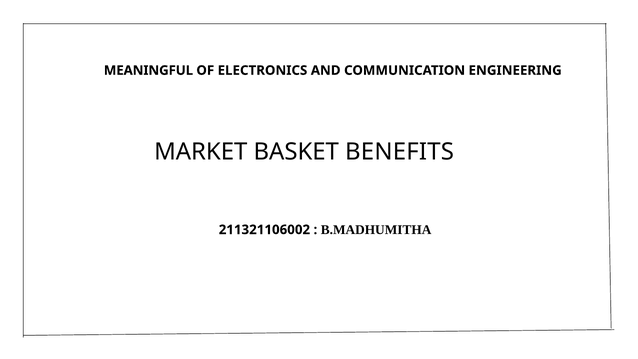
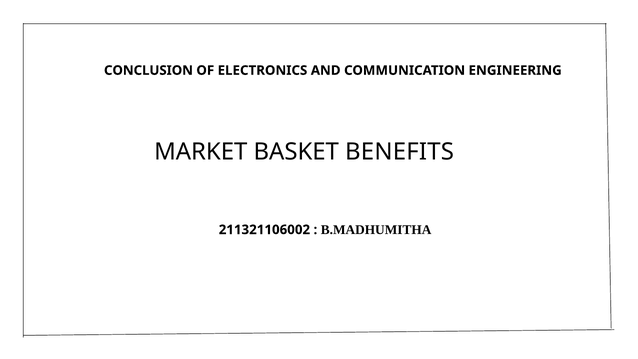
MEANINGFUL: MEANINGFUL -> CONCLUSION (148, 70)
